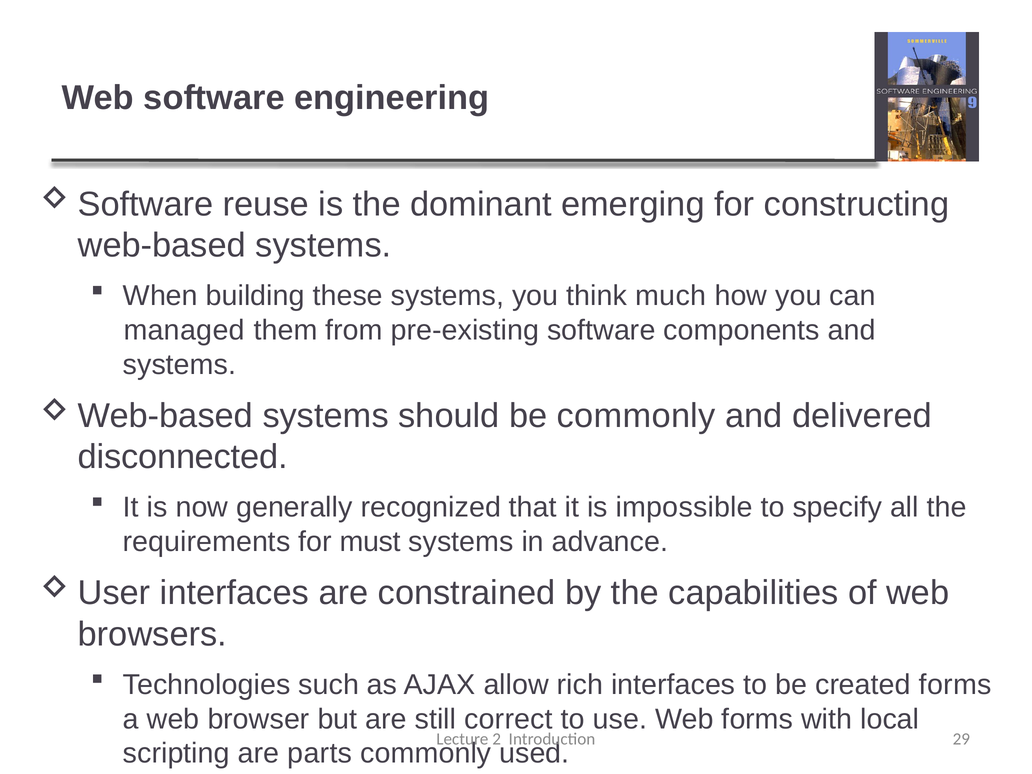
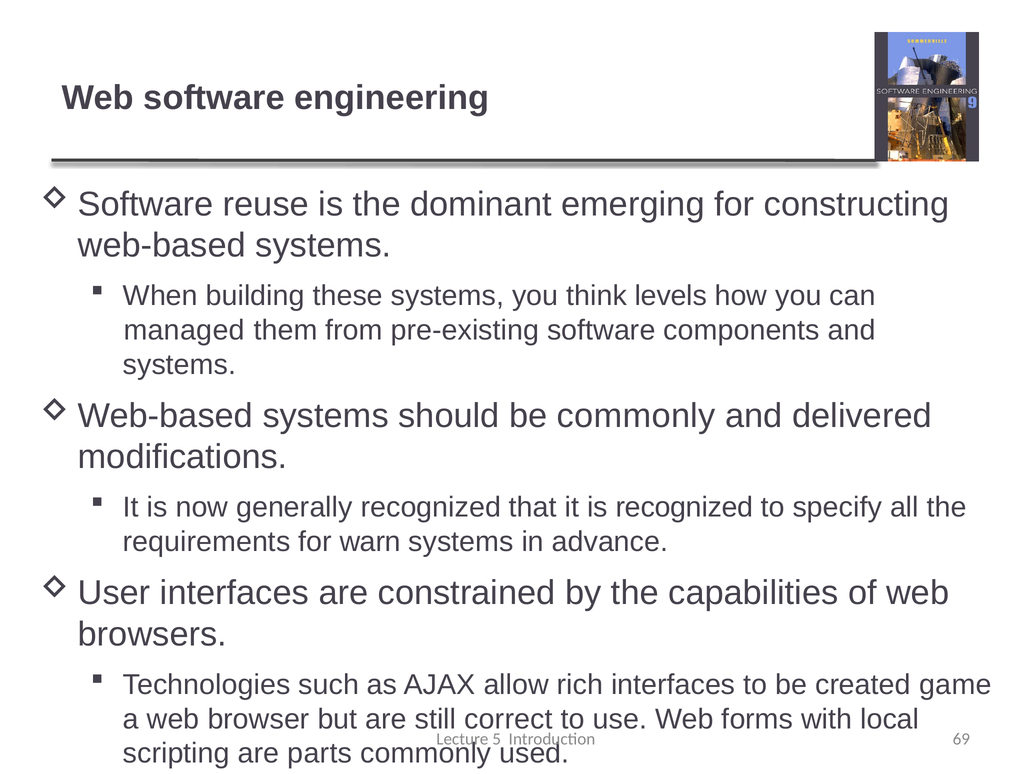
much: much -> levels (671, 296)
disconnected: disconnected -> modifications (183, 457)
is impossible: impossible -> recognized (684, 507)
must: must -> warn (370, 542)
created forms: forms -> game (955, 685)
2: 2 -> 5 (497, 739)
29: 29 -> 69 (961, 739)
